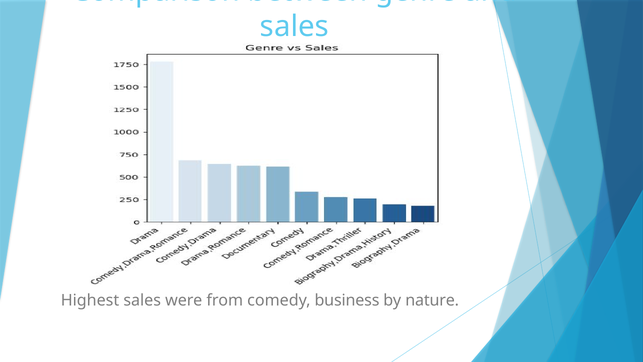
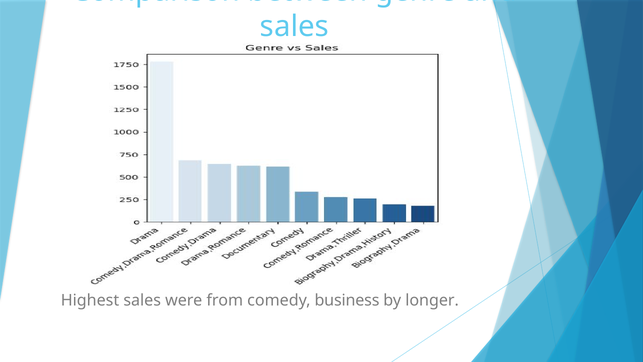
nature: nature -> longer (432, 300)
